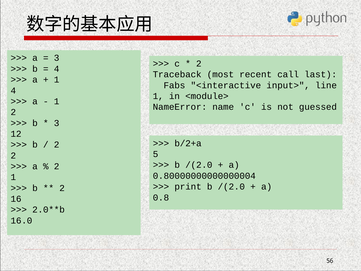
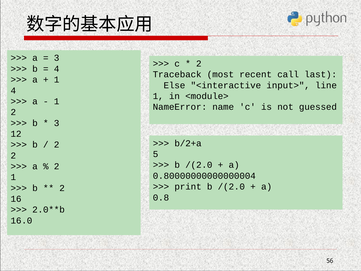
Fabs: Fabs -> Else (174, 85)
